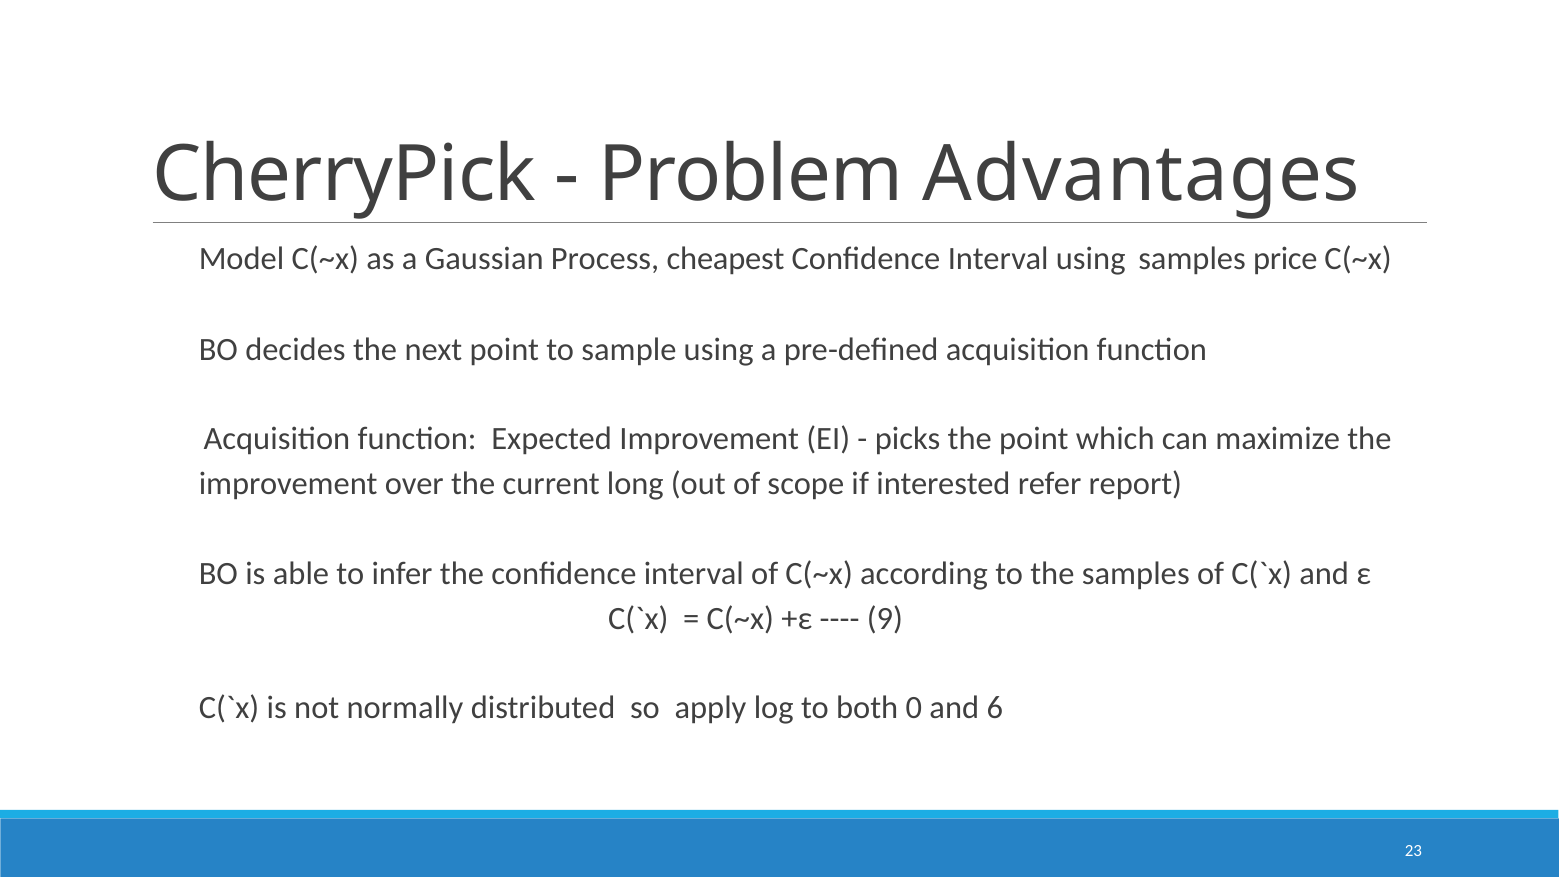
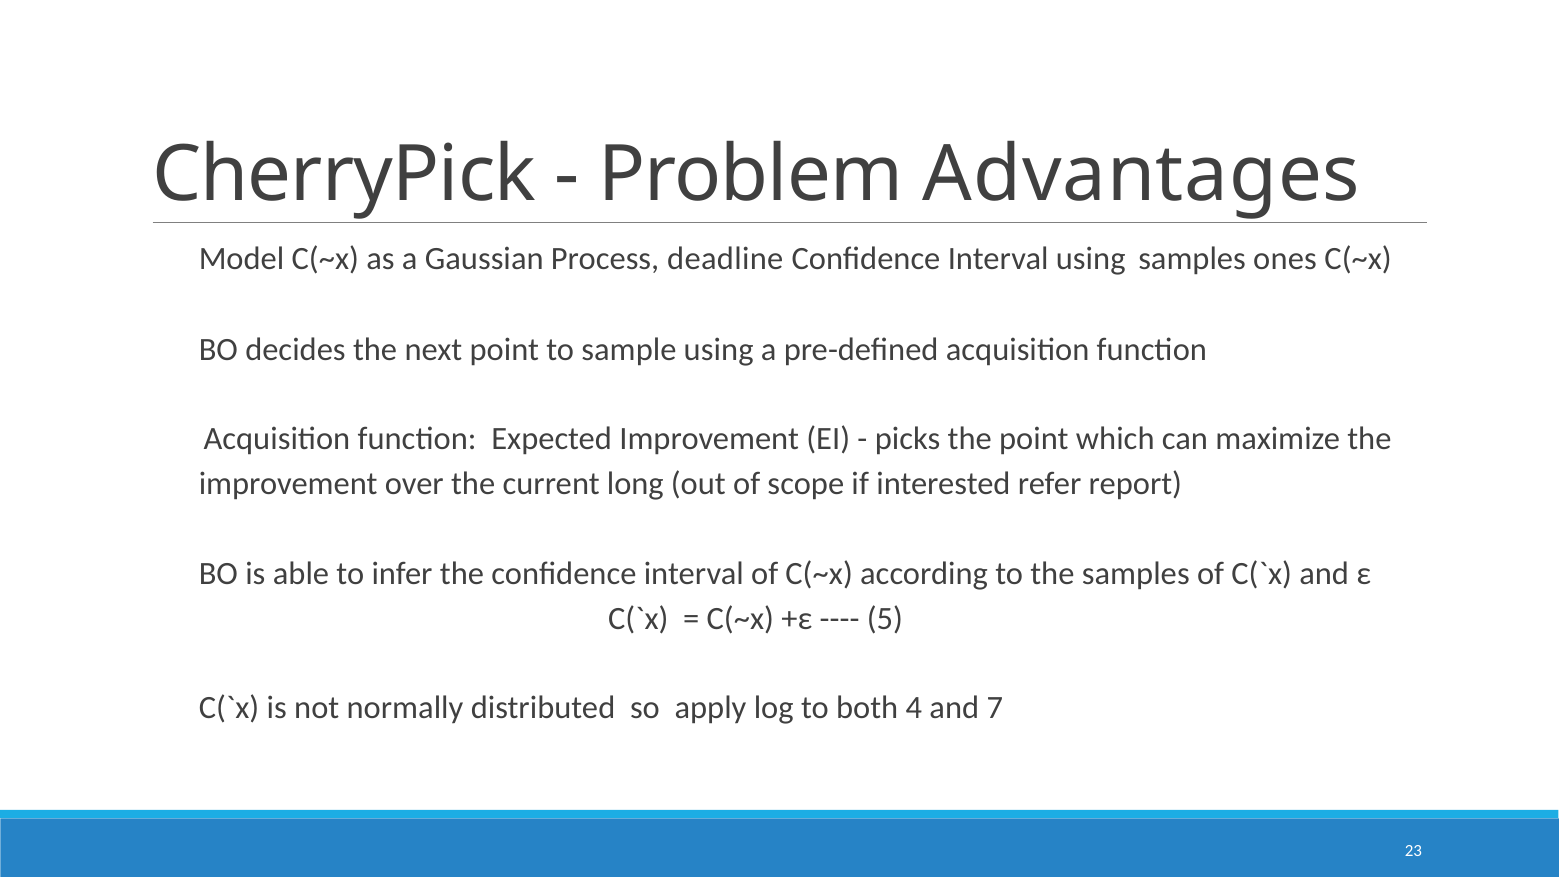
cheapest: cheapest -> deadline (725, 259)
price: price -> ones (1285, 259)
9: 9 -> 5 (885, 618)
0: 0 -> 4 (914, 708)
6: 6 -> 7 (995, 708)
